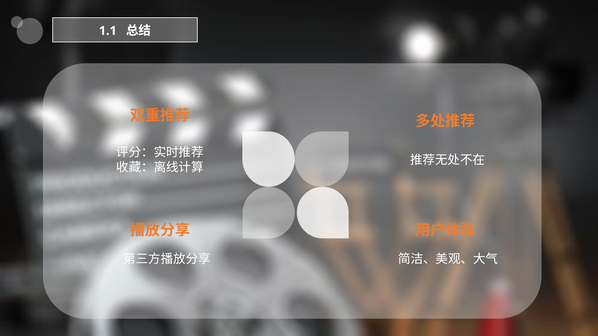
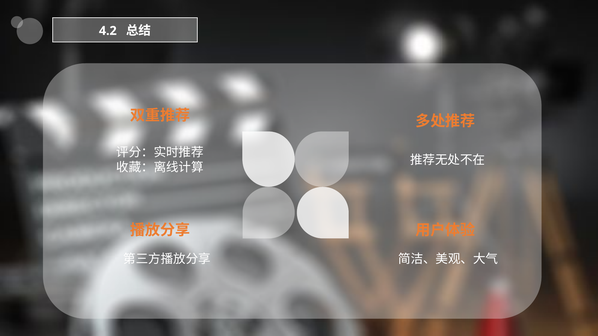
1.1: 1.1 -> 4.2 (108, 31)
